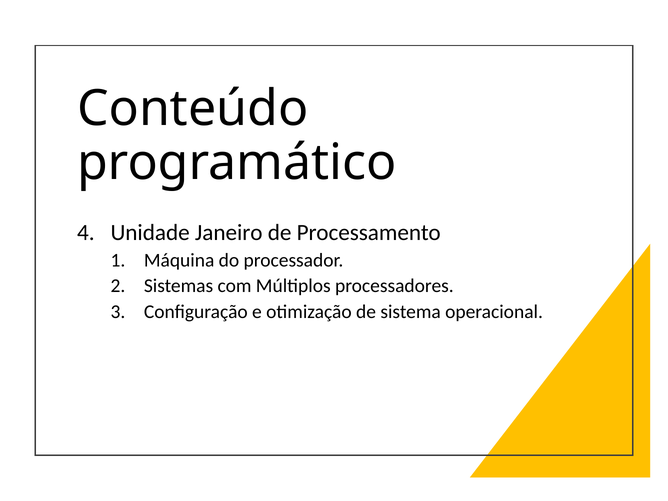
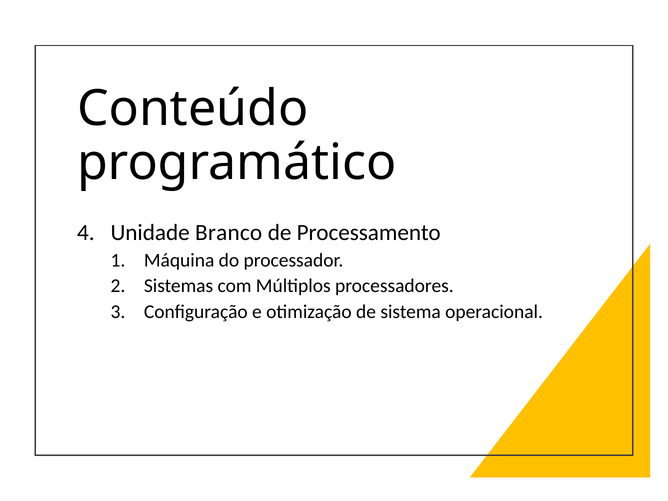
Janeiro: Janeiro -> Branco (229, 233)
